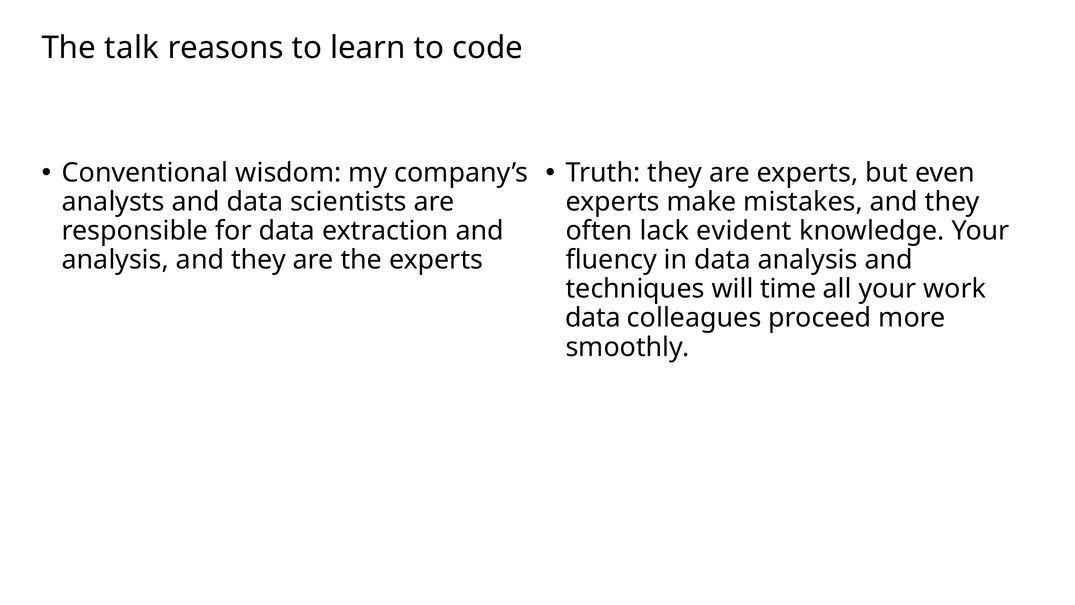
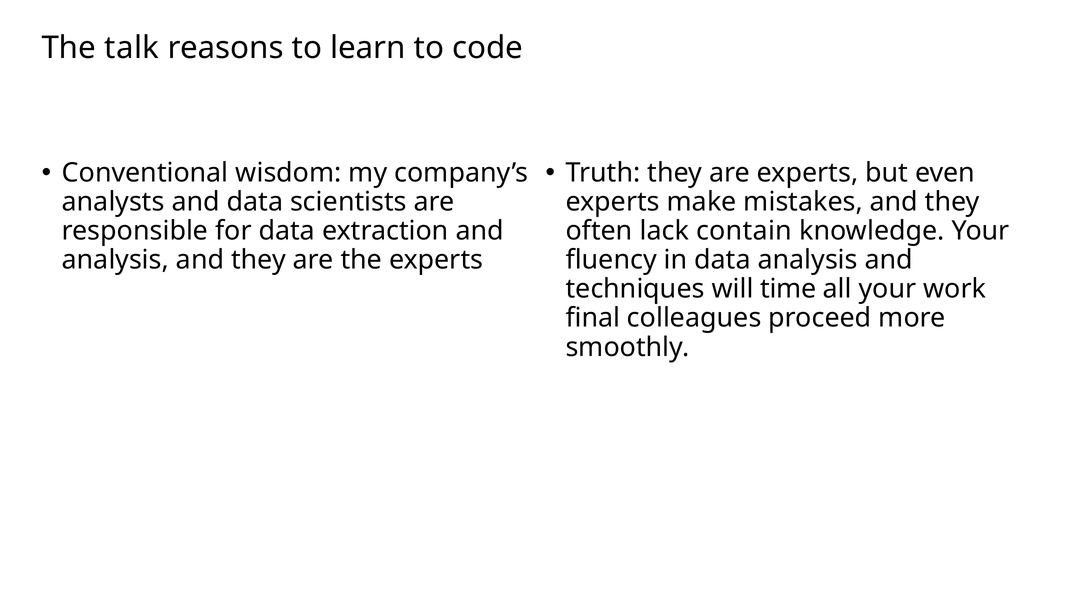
evident: evident -> contain (744, 231)
data: data -> final (593, 318)
